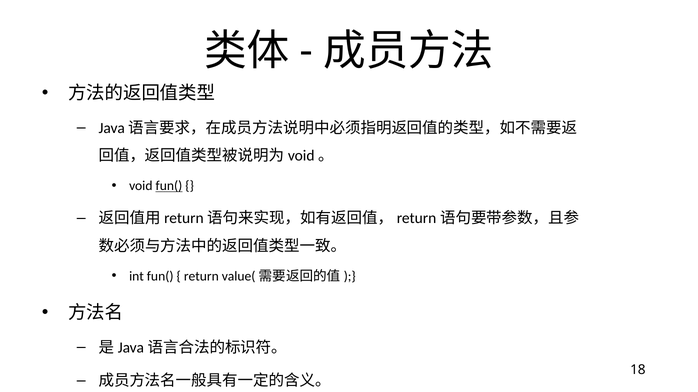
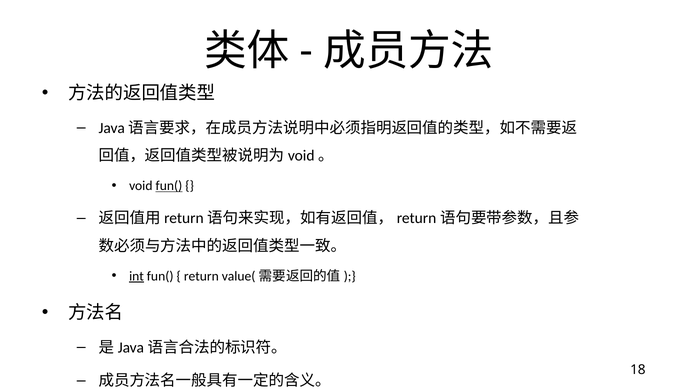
int underline: none -> present (136, 276)
